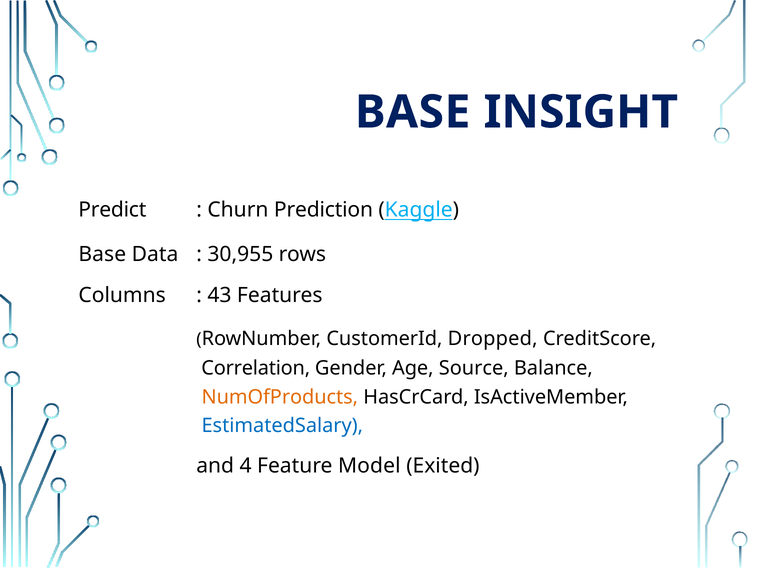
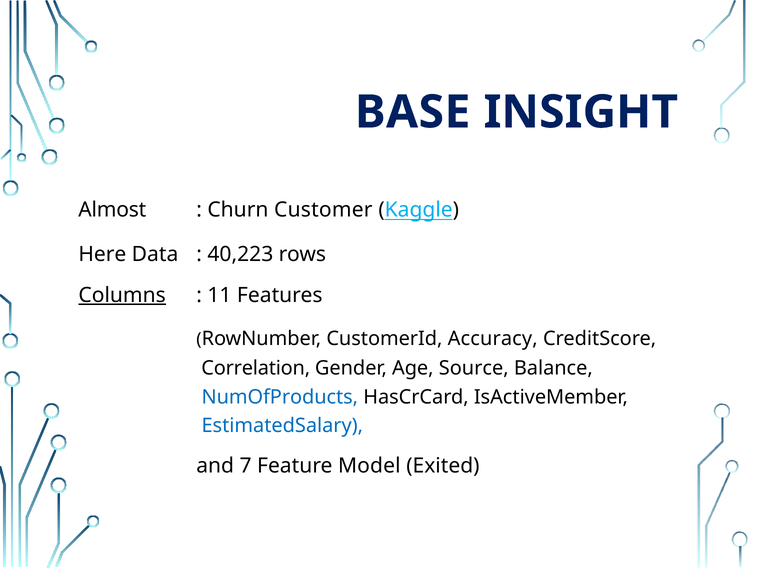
Predict: Predict -> Almost (112, 210)
Prediction: Prediction -> Customer (323, 210)
Base: Base -> Here (102, 254)
30,955: 30,955 -> 40,223 (240, 254)
Columns underline: none -> present (122, 295)
43: 43 -> 11 (219, 295)
Dropped: Dropped -> Accuracy (493, 339)
NumOfProducts colour: orange -> blue (280, 397)
4: 4 -> 7 (246, 466)
